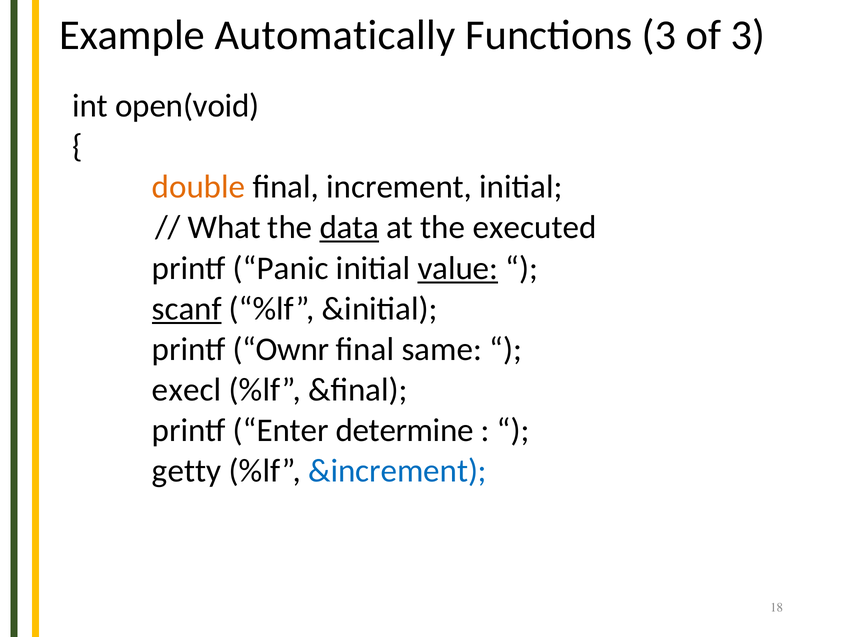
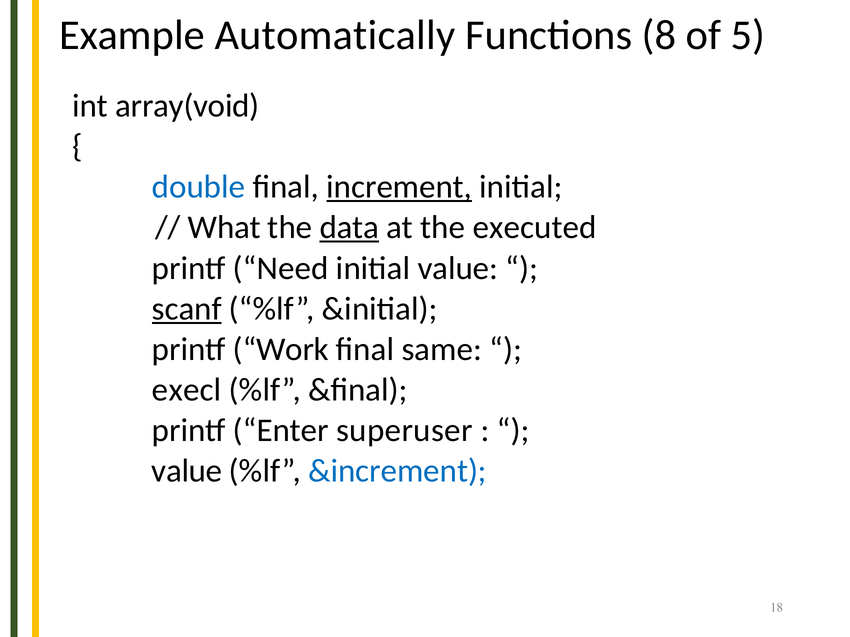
Functions 3: 3 -> 8 (659, 35)
of 3: 3 -> 5 (748, 35)
open(void: open(void -> array(void (187, 106)
double colour: orange -> blue (199, 187)
increment underline: none -> present (399, 187)
Panic: Panic -> Need (281, 268)
value underline: present -> none (458, 268)
Ownr: Ownr -> Work (281, 350)
determine: determine -> superuser (404, 431)
getty: getty -> value (187, 471)
